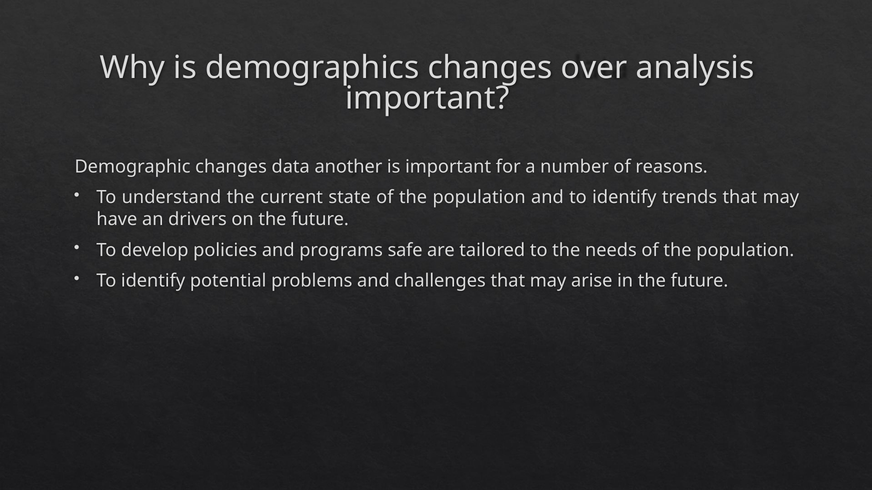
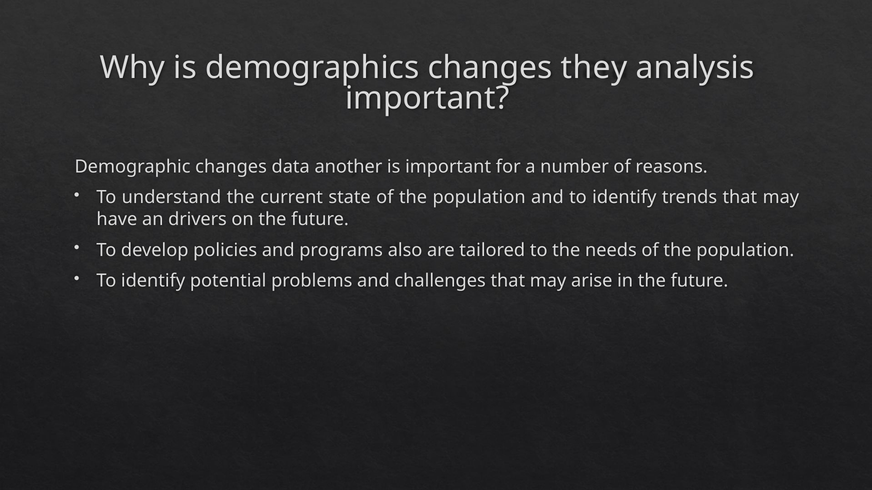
over: over -> they (594, 68)
safe: safe -> also (405, 250)
